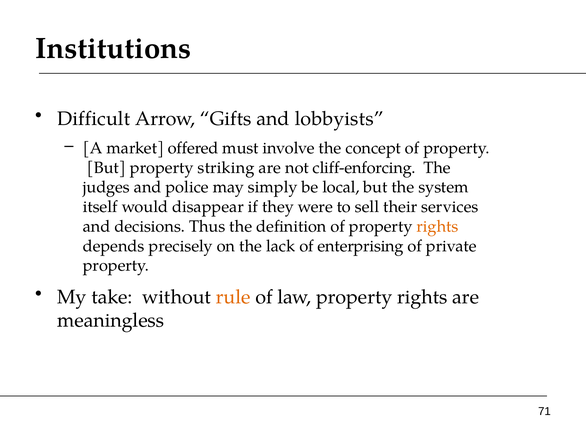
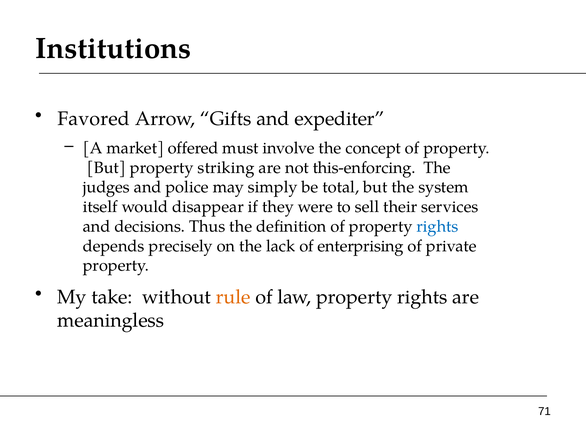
Difficult: Difficult -> Favored (94, 119)
lobbyists: lobbyists -> expediter (339, 119)
cliff-enforcing: cliff-enforcing -> this-enforcing (364, 168)
local: local -> total (341, 187)
rights colour: orange -> blue (437, 226)
